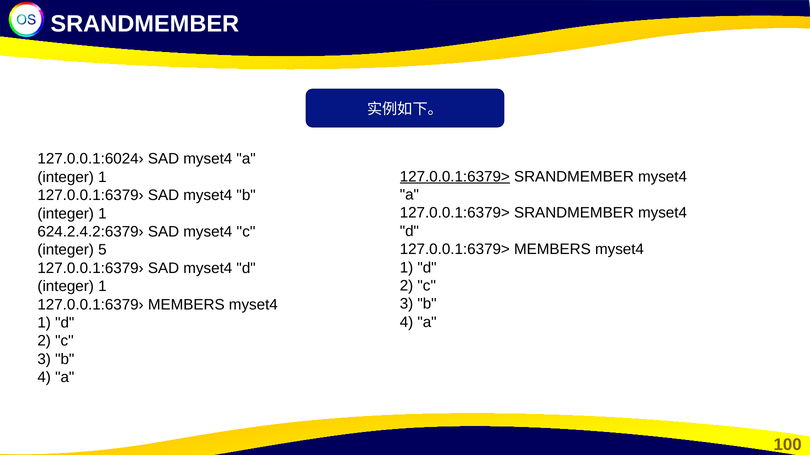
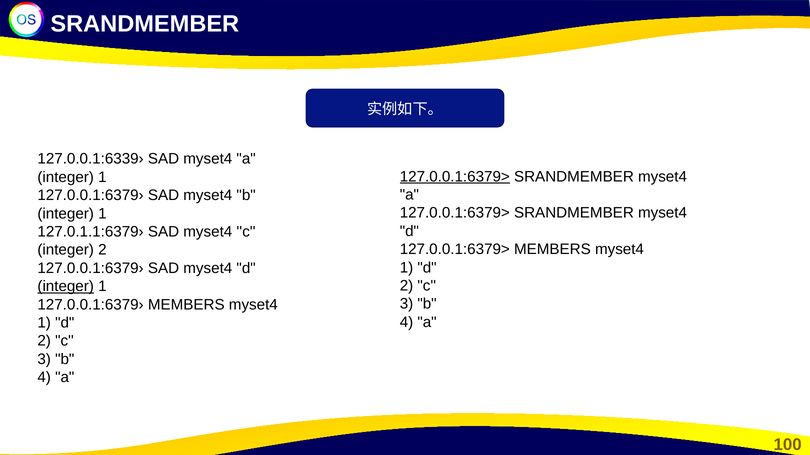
127.0.0.1:6024›: 127.0.0.1:6024› -> 127.0.0.1:6339› (91, 159)
624.2.4.2:6379›: 624.2.4.2:6379› -> 127.0.1.1:6379› (91, 232)
integer 5: 5 -> 2 (102, 250)
integer underline: none -> present (66, 287)
